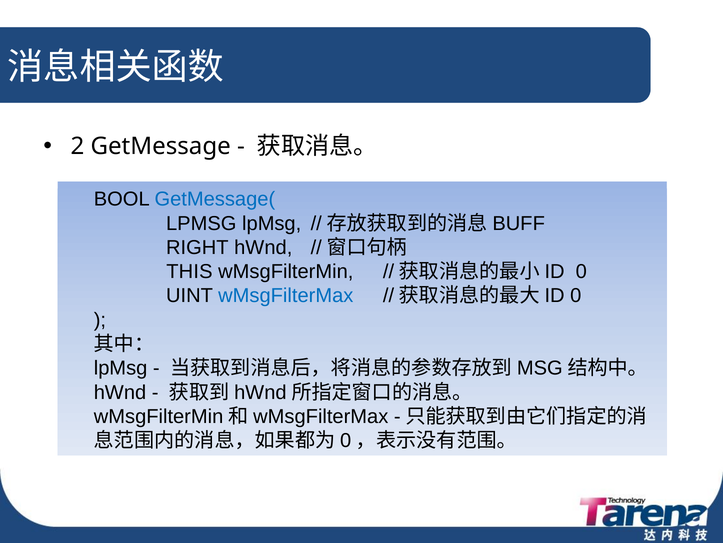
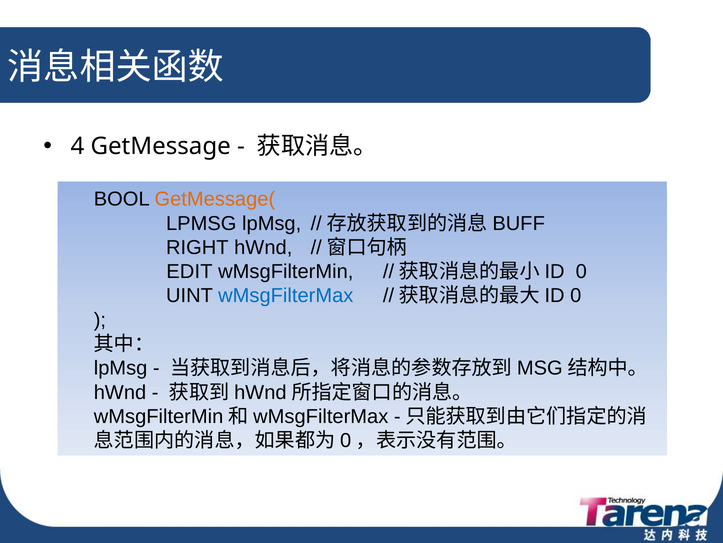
2: 2 -> 4 (77, 146)
GetMessage( colour: blue -> orange (215, 199)
THIS: THIS -> EDIT (189, 271)
